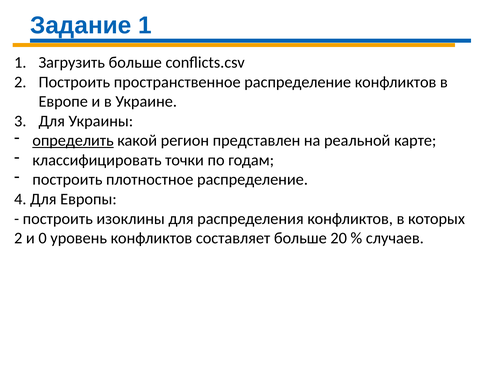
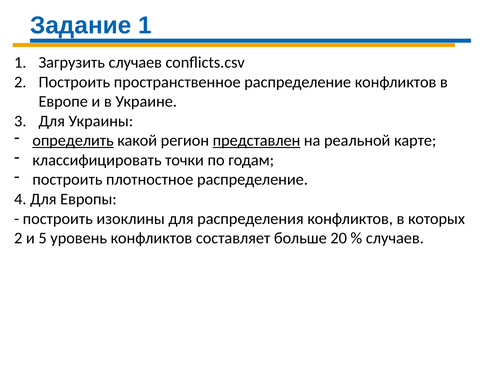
Загрузить больше: больше -> случаев (135, 62)
представлен underline: none -> present (256, 141)
0: 0 -> 5 (43, 238)
